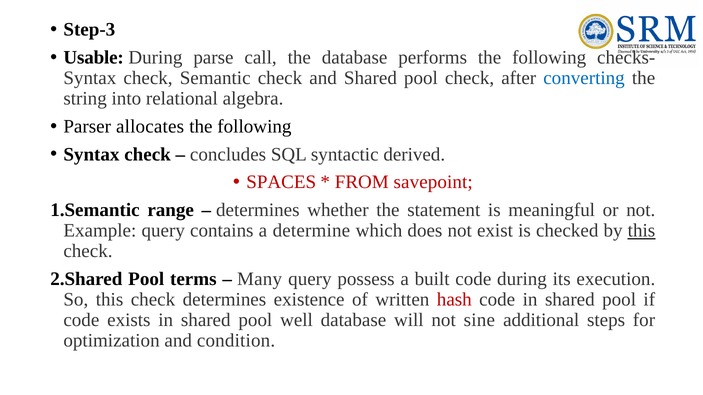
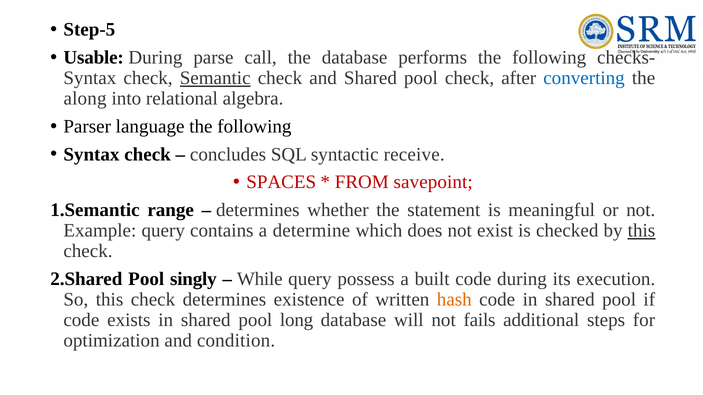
Step-3: Step-3 -> Step-5 (89, 30)
Semantic underline: none -> present (215, 78)
string: string -> along (85, 99)
allocates: allocates -> language (150, 127)
derived: derived -> receive (414, 154)
terms: terms -> singly (193, 279)
Many: Many -> While (260, 279)
hash colour: red -> orange (454, 300)
well: well -> long (297, 320)
sine: sine -> fails (480, 320)
